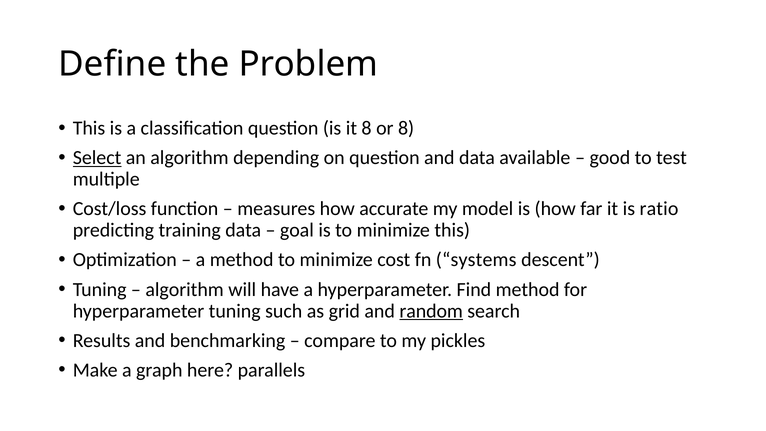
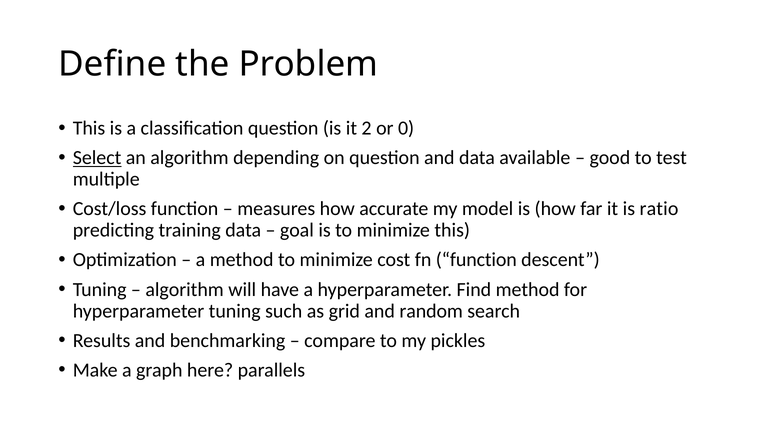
it 8: 8 -> 2 (367, 128)
or 8: 8 -> 0 (406, 128)
fn systems: systems -> function (476, 260)
random underline: present -> none (431, 311)
